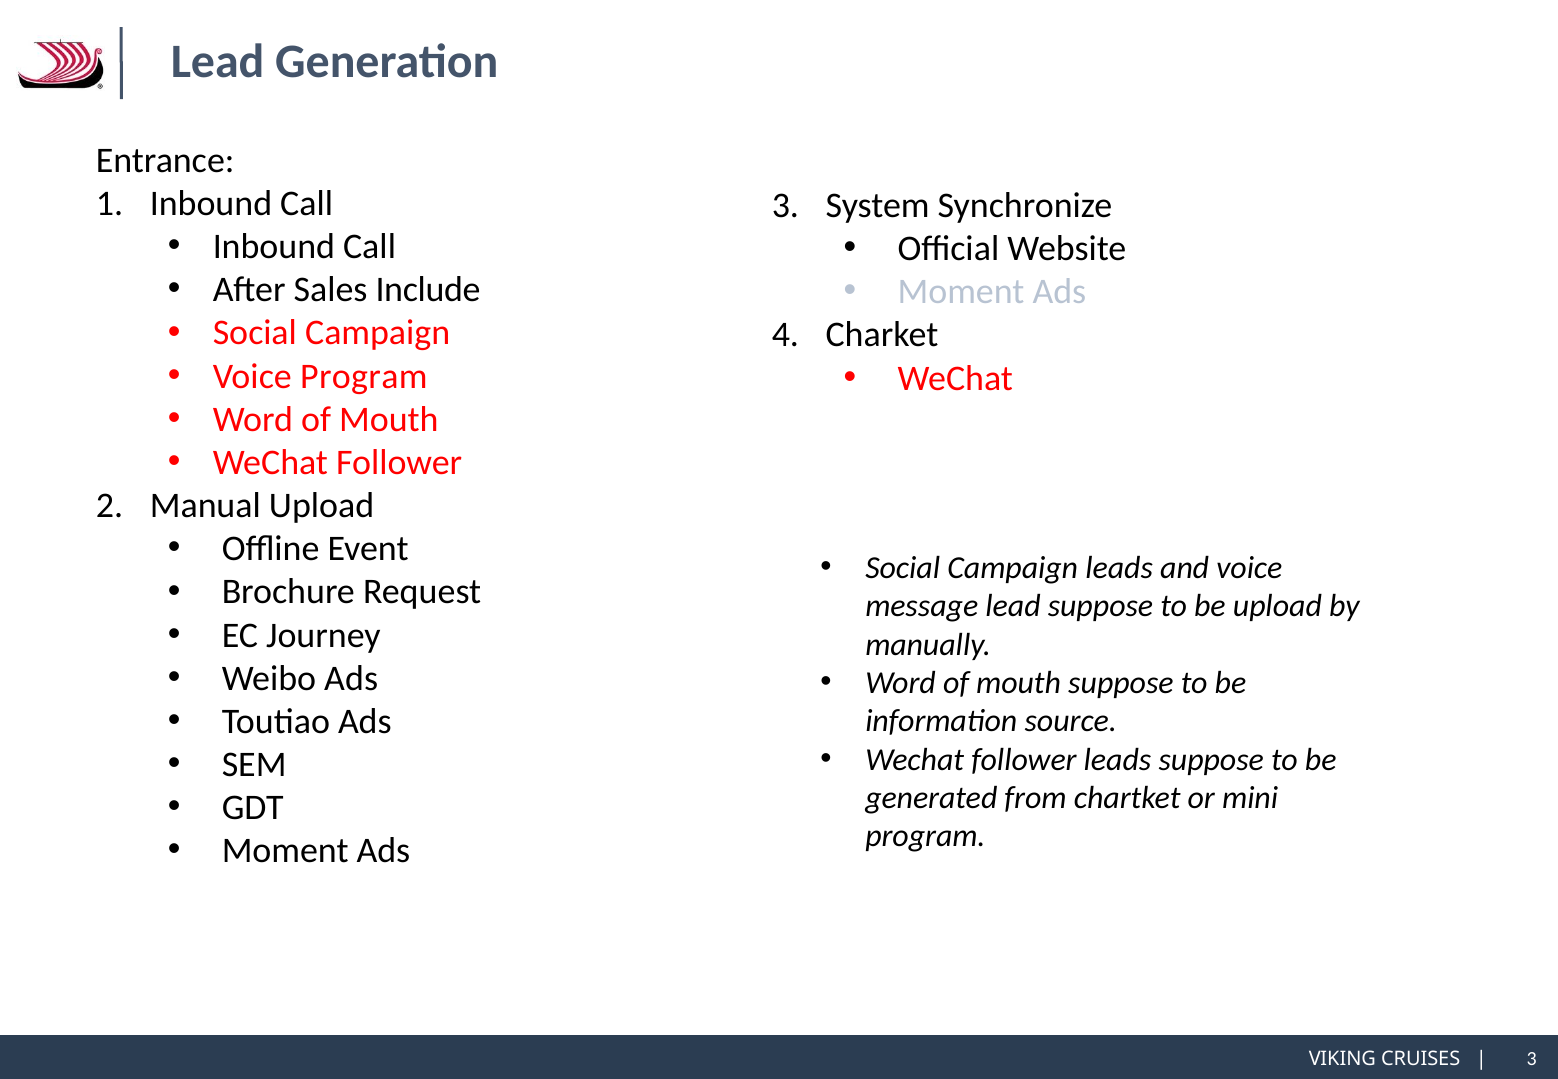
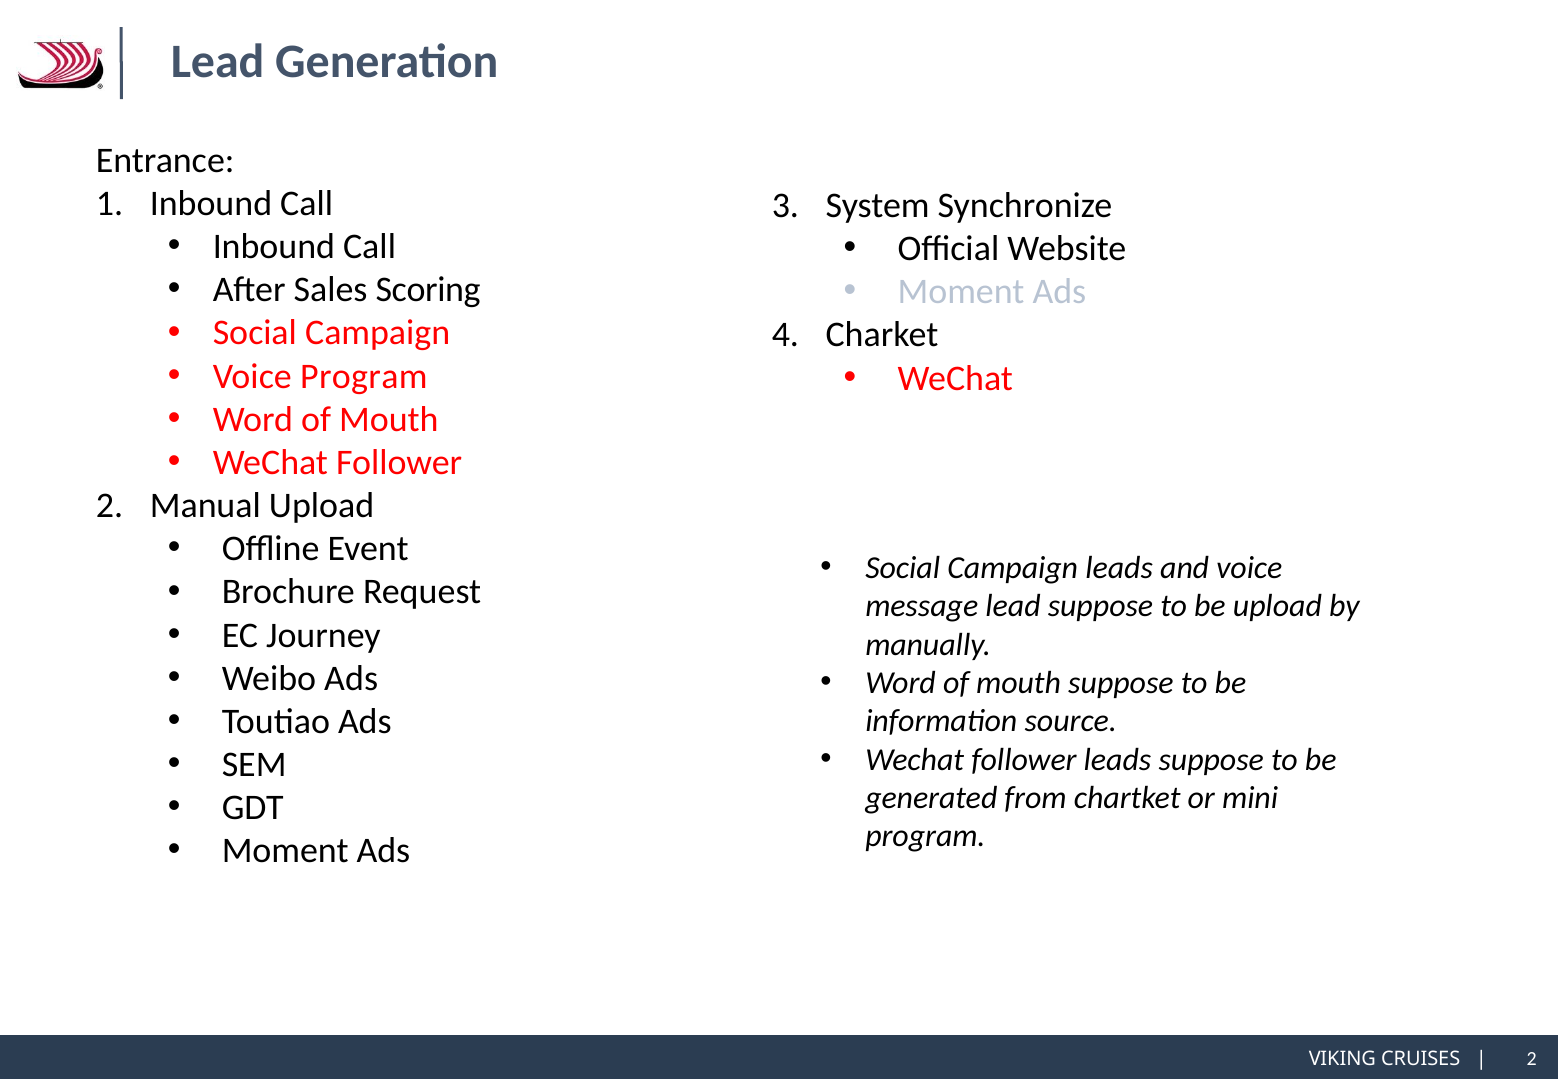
Include: Include -> Scoring (428, 290)
3: 3 -> 2 (1532, 1058)
